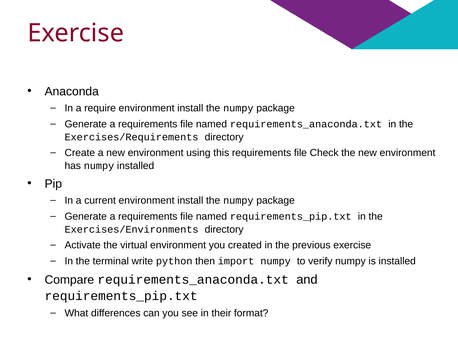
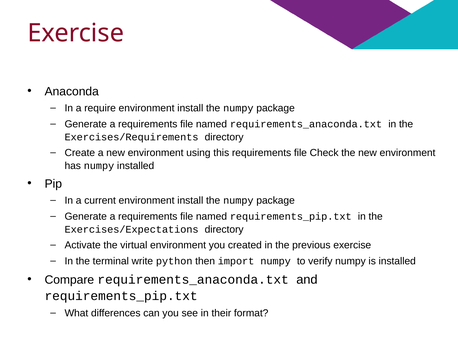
Exercises/Environments: Exercises/Environments -> Exercises/Expectations (132, 230)
